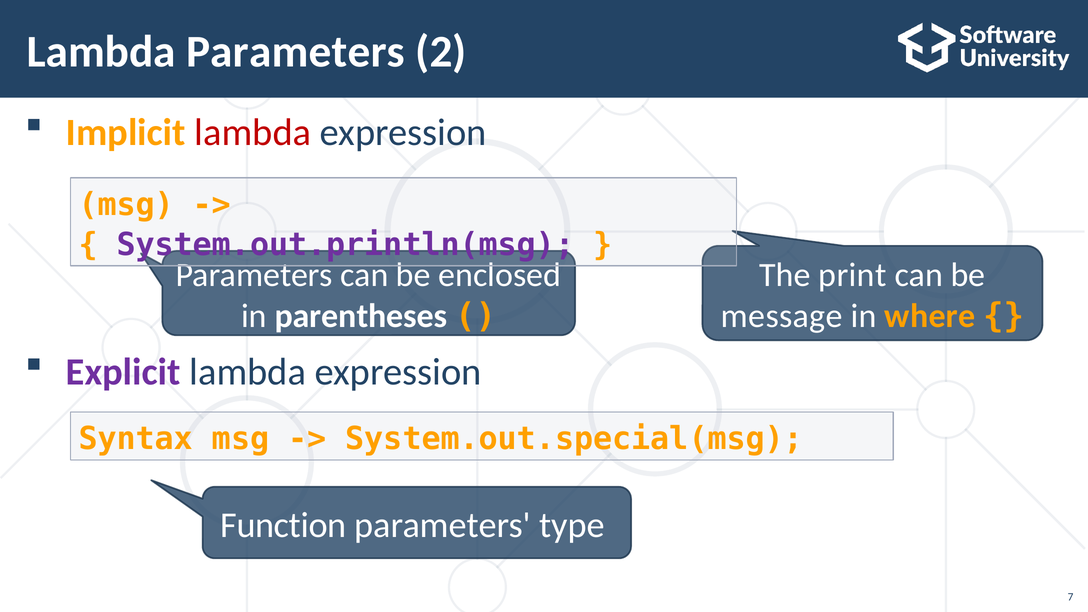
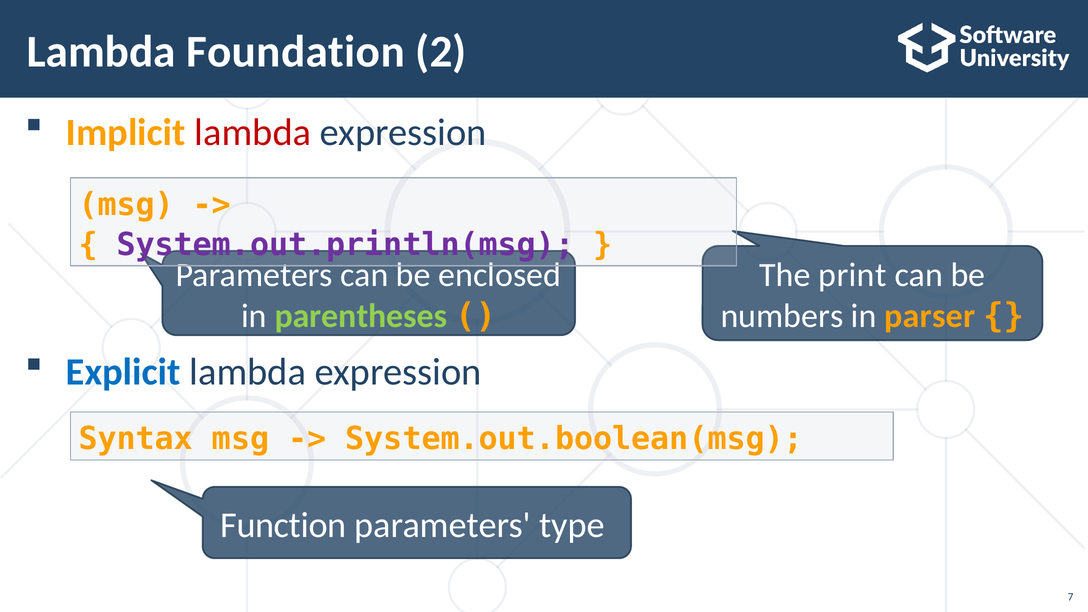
Lambda Parameters: Parameters -> Foundation (295, 52)
parentheses colour: white -> light green (361, 316)
message: message -> numbers (782, 316)
where: where -> parser (930, 316)
Explicit colour: purple -> blue (123, 372)
System.out.special(msg: System.out.special(msg -> System.out.boolean(msg (574, 439)
